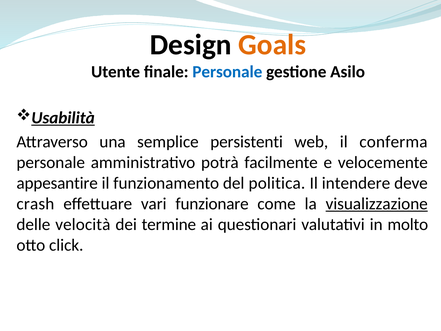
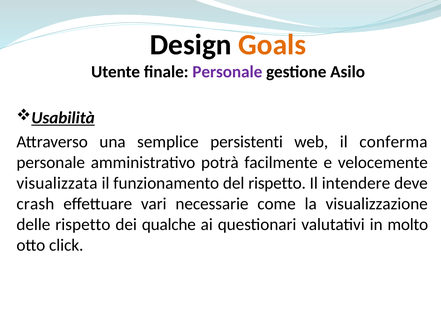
Personale colour: blue -> purple (227, 72)
appesantire: appesantire -> visualizzata (57, 183)
del politica: politica -> rispetto (277, 183)
funzionare: funzionare -> necessarie (212, 204)
visualizzazione underline: present -> none (377, 204)
delle velocità: velocità -> rispetto (83, 224)
termine: termine -> qualche (169, 224)
